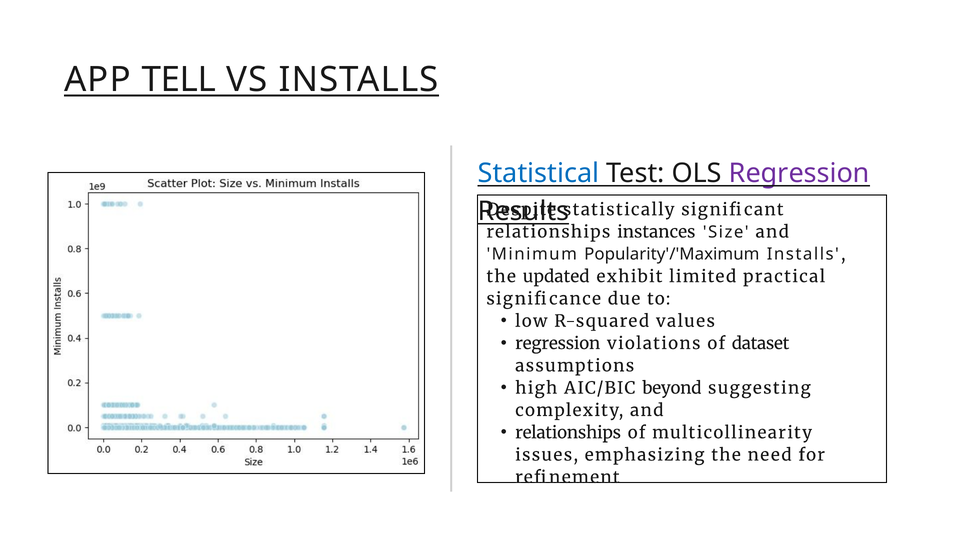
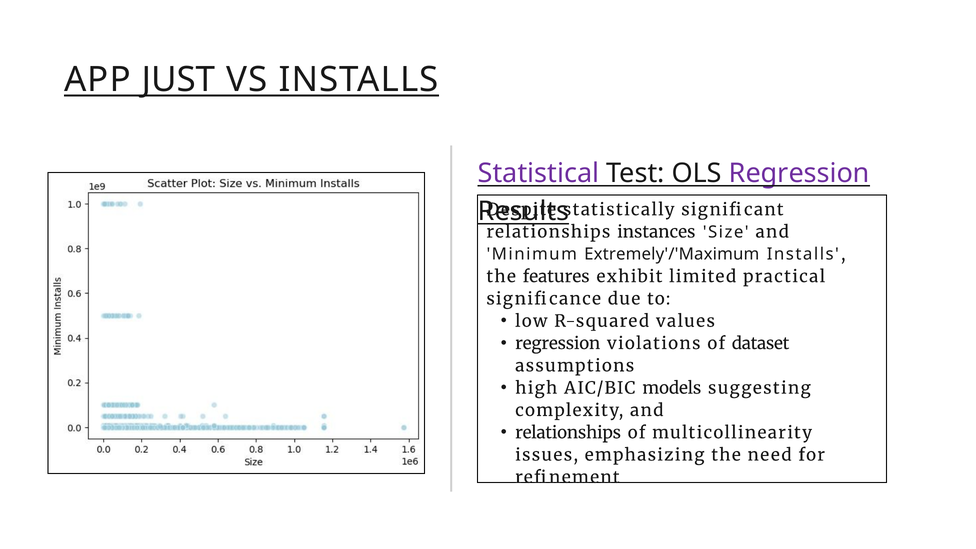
TELL: TELL -> JUST (179, 80)
Statistical colour: blue -> purple (538, 173)
Popularity'/'Maximum: Popularity'/'Maximum -> Extremely'/'Maximum (672, 254)
updated: updated -> features (556, 277)
beyond: beyond -> models (672, 388)
